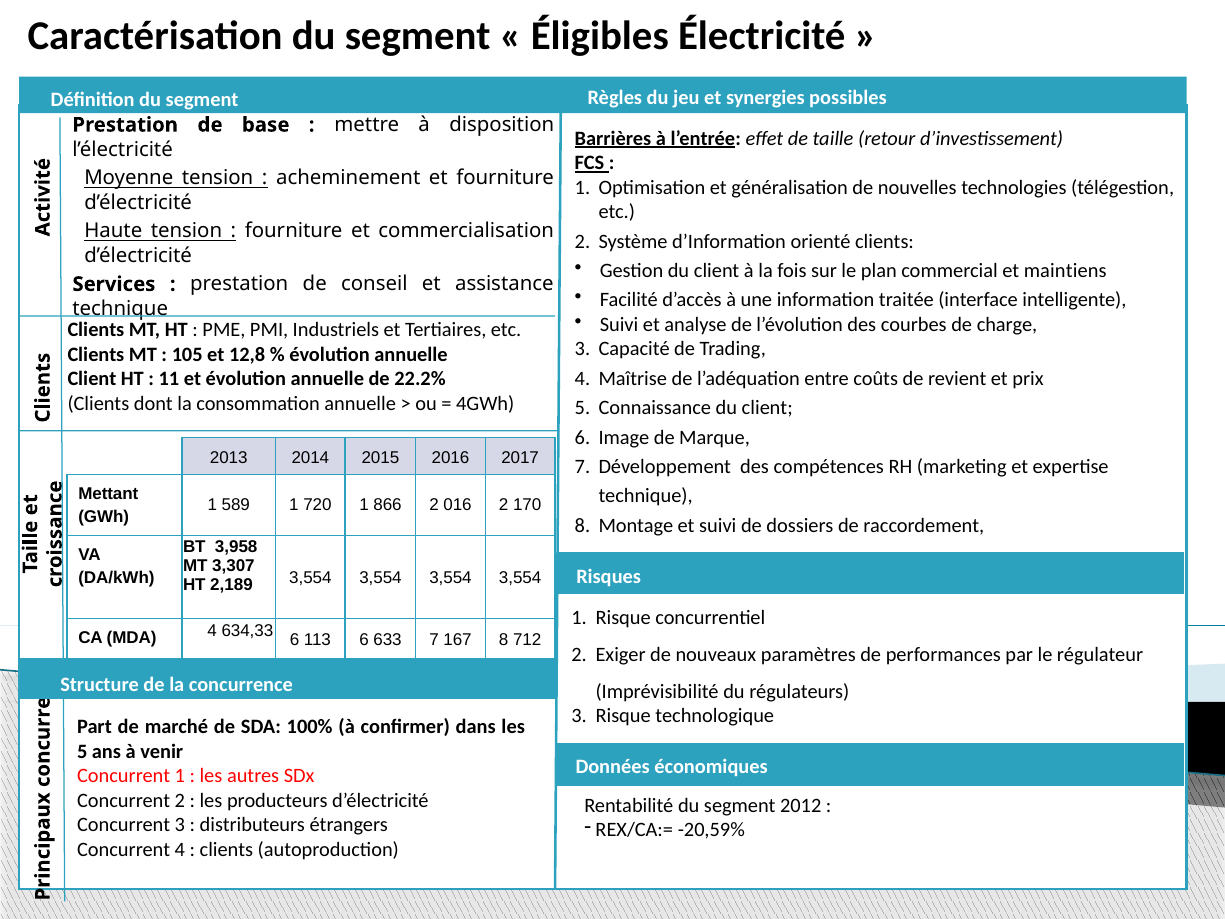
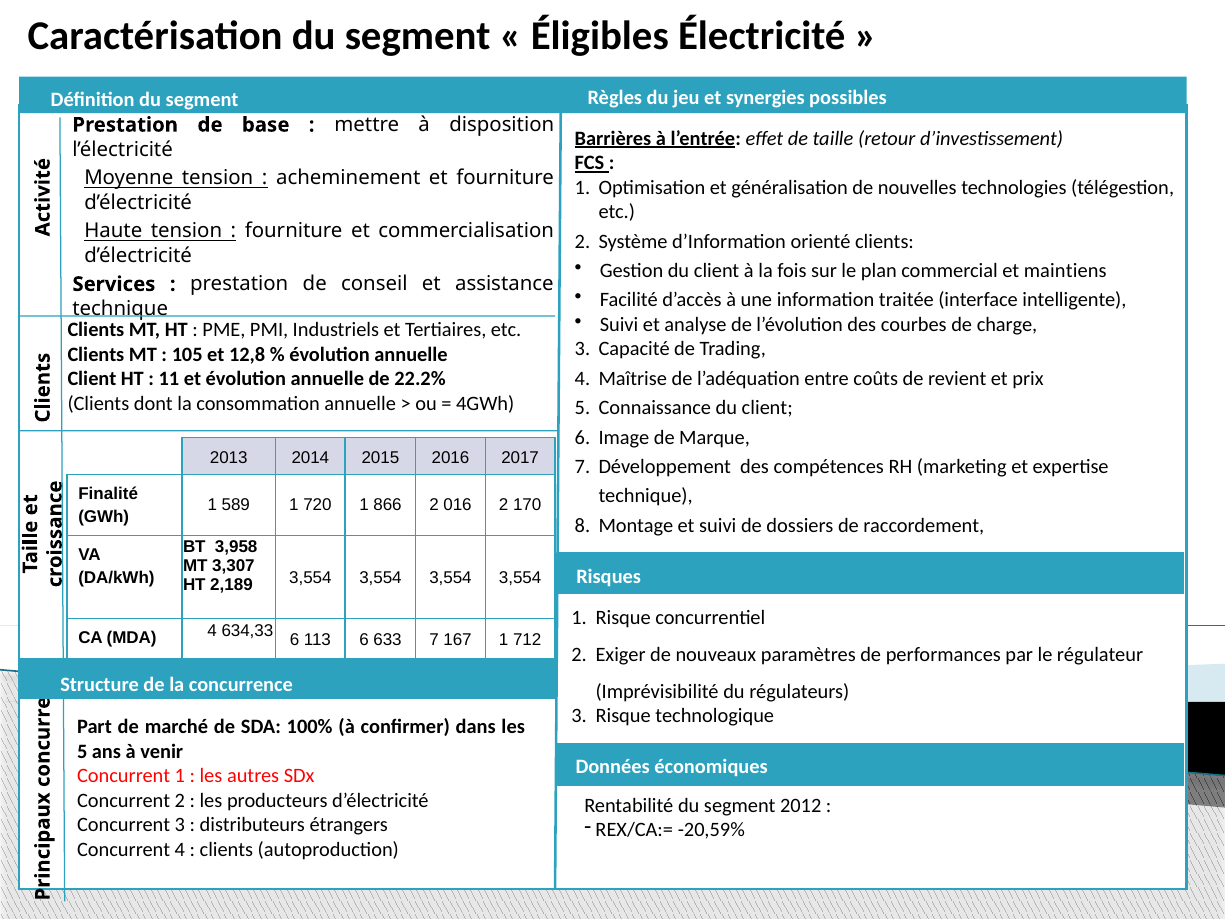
Mettant: Mettant -> Finalité (108, 494)
167 8: 8 -> 1 (504, 640)
